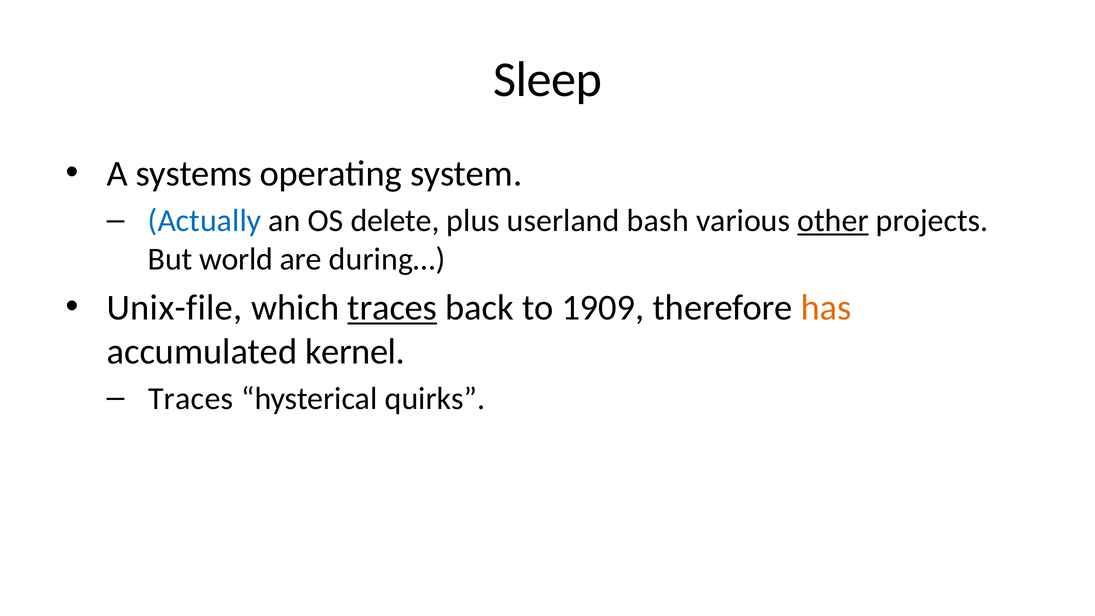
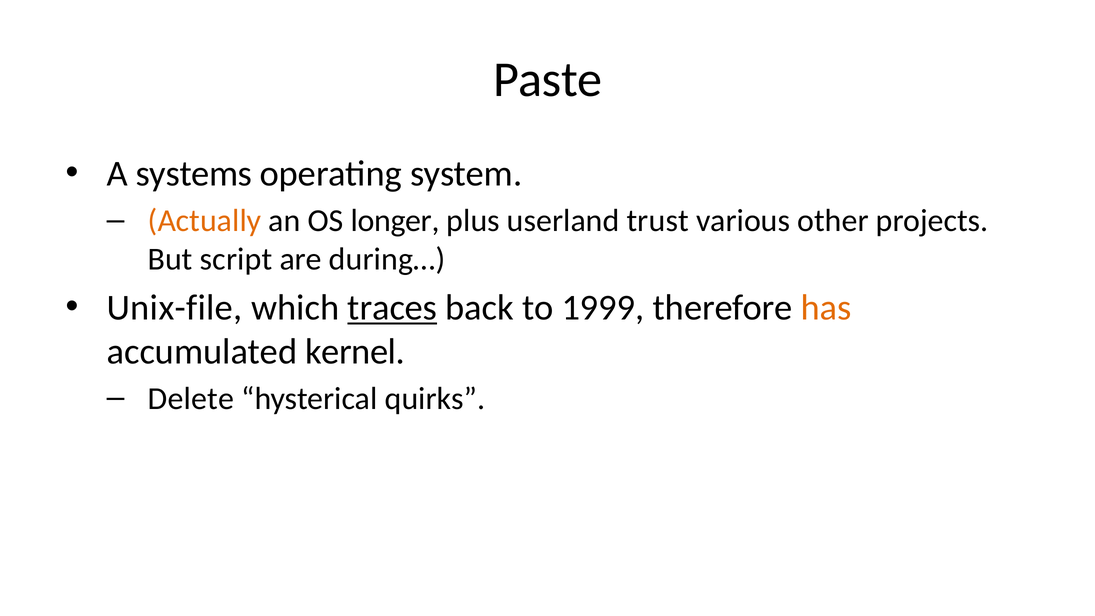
Sleep: Sleep -> Paste (548, 79)
Actually colour: blue -> orange (205, 221)
delete: delete -> longer (395, 221)
bash: bash -> trust (658, 221)
other underline: present -> none (833, 221)
world: world -> script (236, 259)
1909: 1909 -> 1999 (603, 308)
Traces: Traces -> Delete (191, 399)
